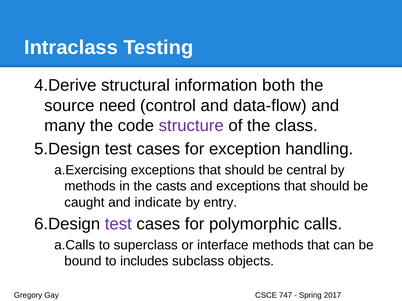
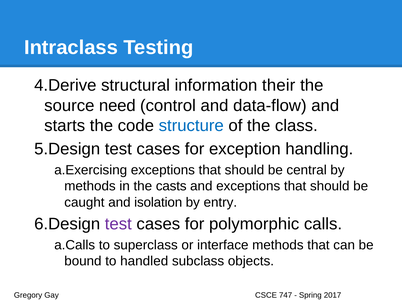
both: both -> their (279, 86)
many: many -> starts (65, 126)
structure colour: purple -> blue (191, 126)
indicate: indicate -> isolation (158, 203)
includes: includes -> handled (144, 262)
